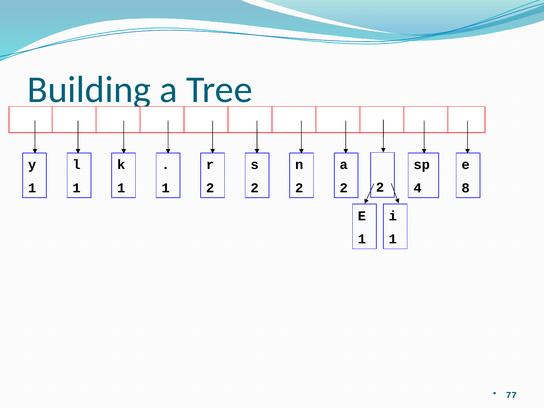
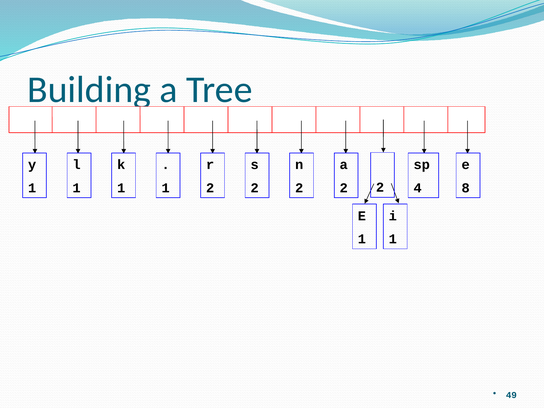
77: 77 -> 49 (511, 395)
